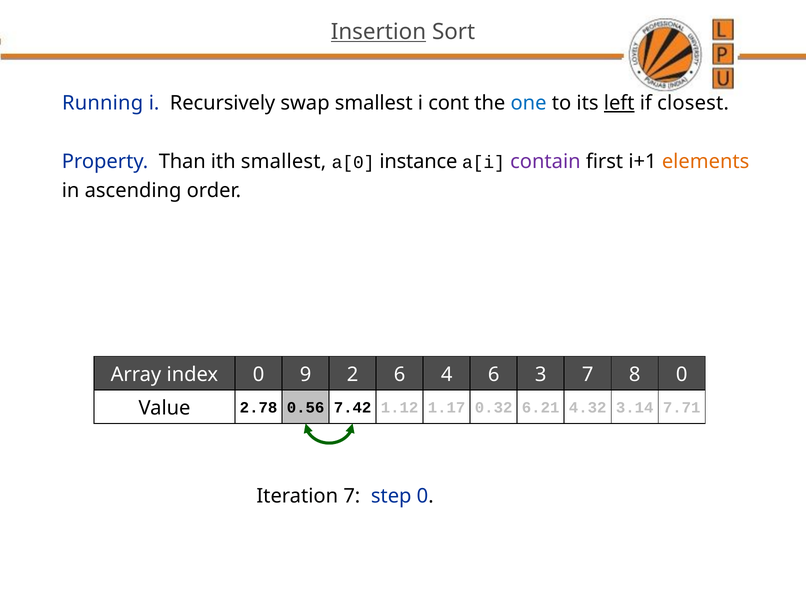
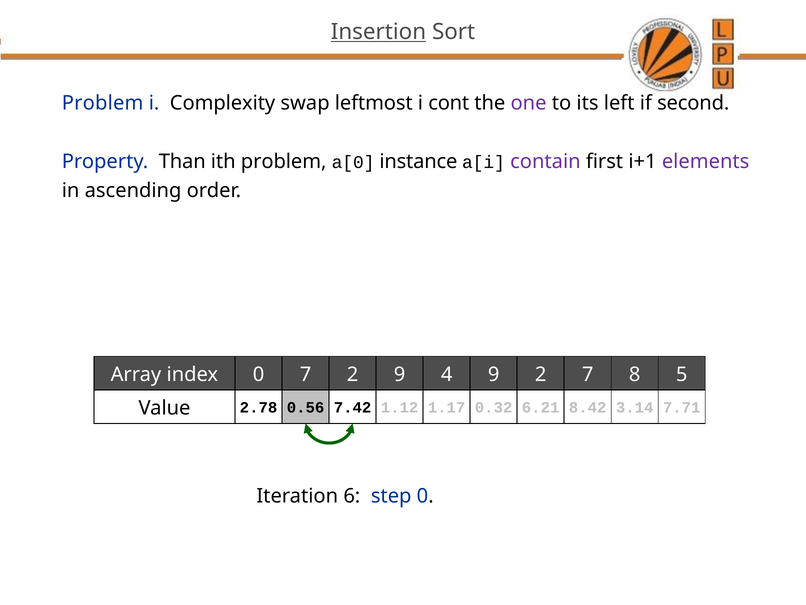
Running: Running -> Problem (103, 103)
Recursively: Recursively -> Complexity (223, 103)
swap smallest: smallest -> leftmost (374, 103)
one colour: blue -> purple (529, 103)
left underline: present -> none (619, 103)
closest: closest -> second (693, 103)
ith smallest: smallest -> problem (284, 161)
elements colour: orange -> purple (706, 161)
0 9: 9 -> 7 (306, 374)
2 6: 6 -> 9 (400, 374)
4 6: 6 -> 9 (494, 374)
index 3: 3 -> 2 (541, 374)
8 0: 0 -> 5 (682, 374)
4.32: 4.32 -> 8.42 (588, 407)
Iteration 7: 7 -> 6 (352, 496)
